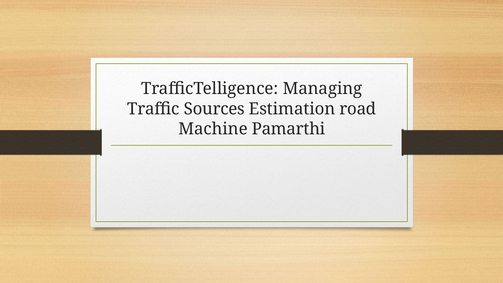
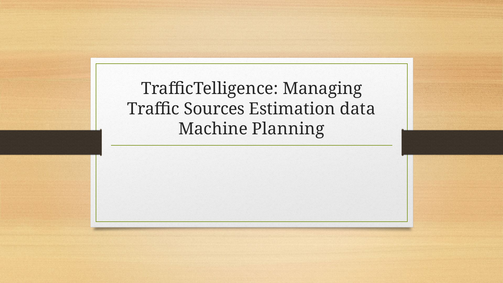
road: road -> data (358, 109)
Pamarthi: Pamarthi -> Planning (288, 129)
